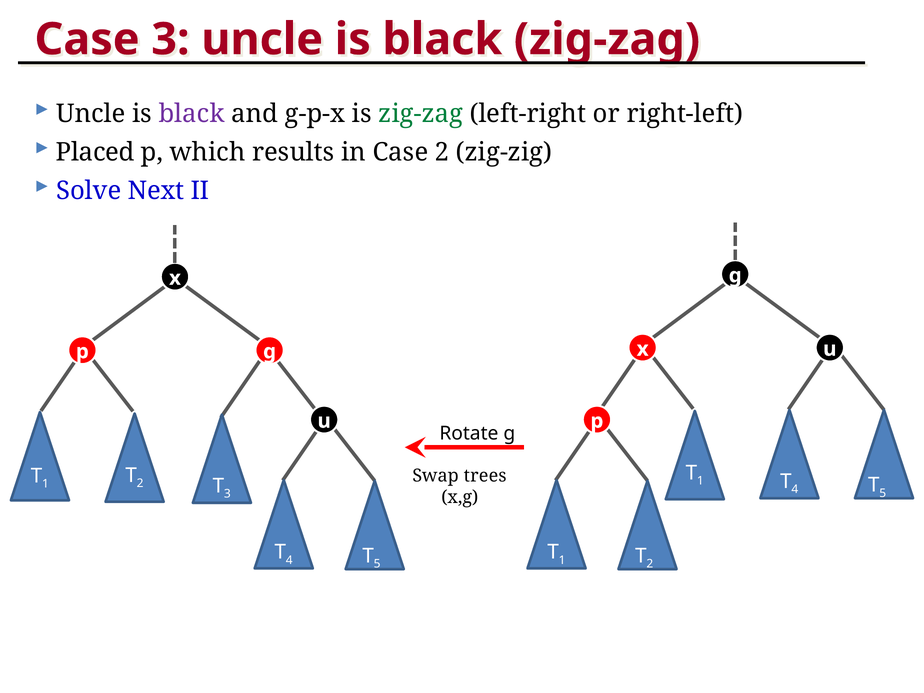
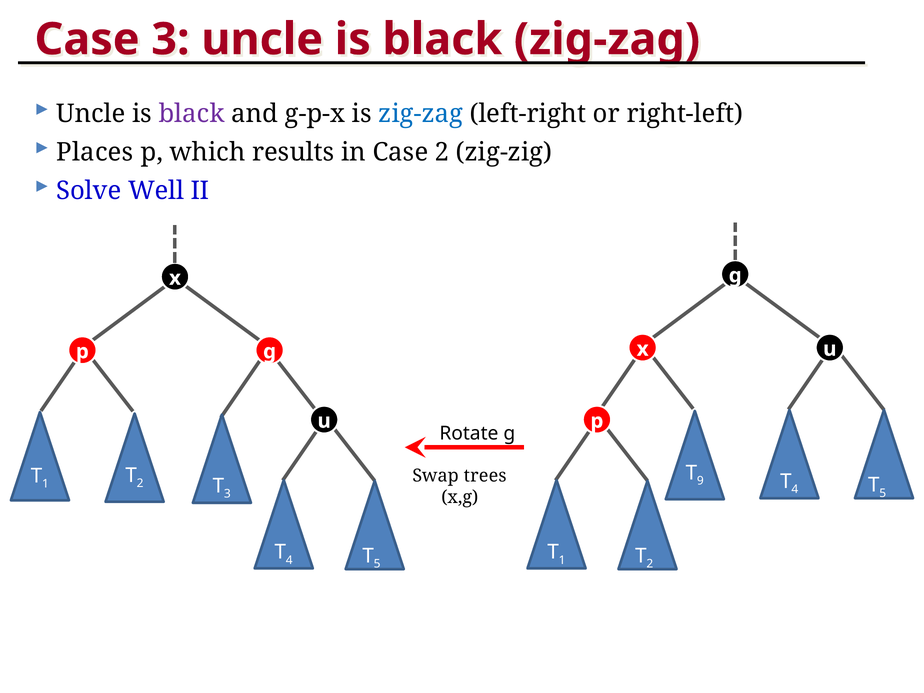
zig-zag colour: green -> blue (421, 114)
Placed: Placed -> Places (95, 152)
Next: Next -> Well (156, 191)
1: 1 -> 9 (700, 481)
